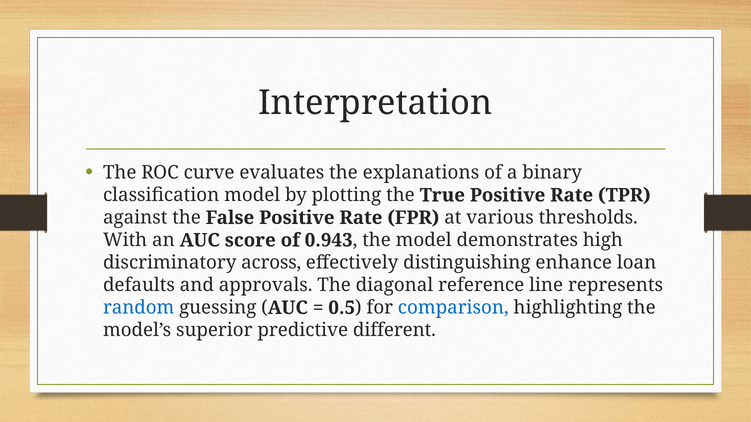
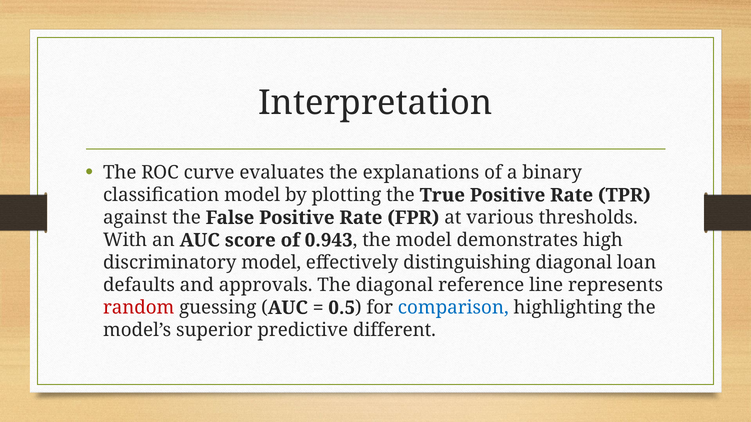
discriminatory across: across -> model (271, 263)
distinguishing enhance: enhance -> diagonal (574, 263)
random colour: blue -> red (139, 308)
